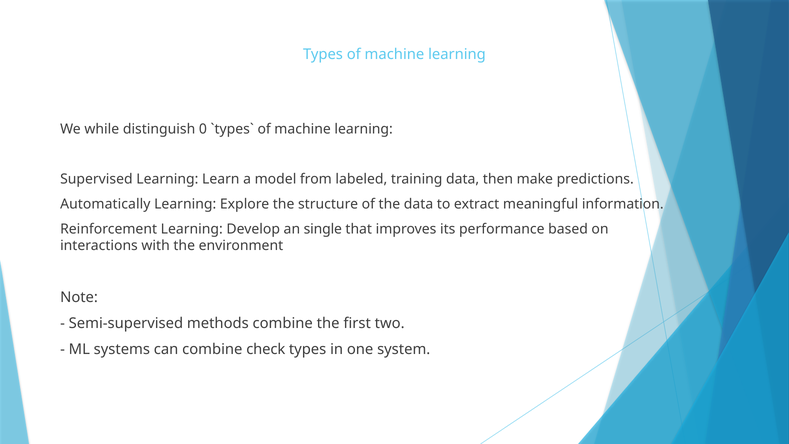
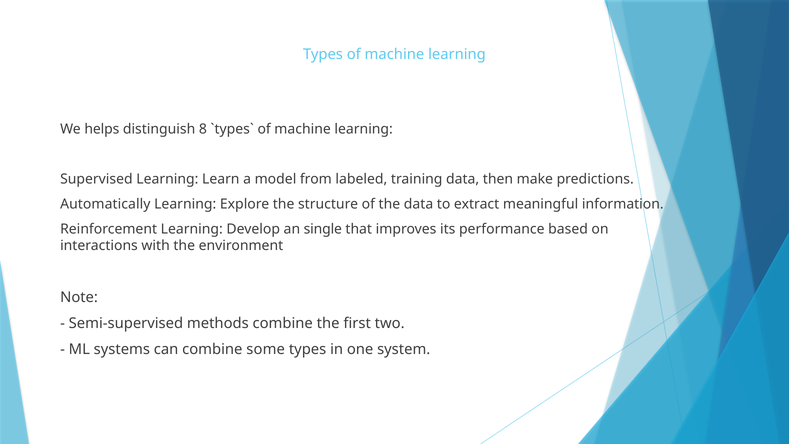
while: while -> helps (102, 129)
0: 0 -> 8 (203, 129)
check: check -> some (266, 349)
